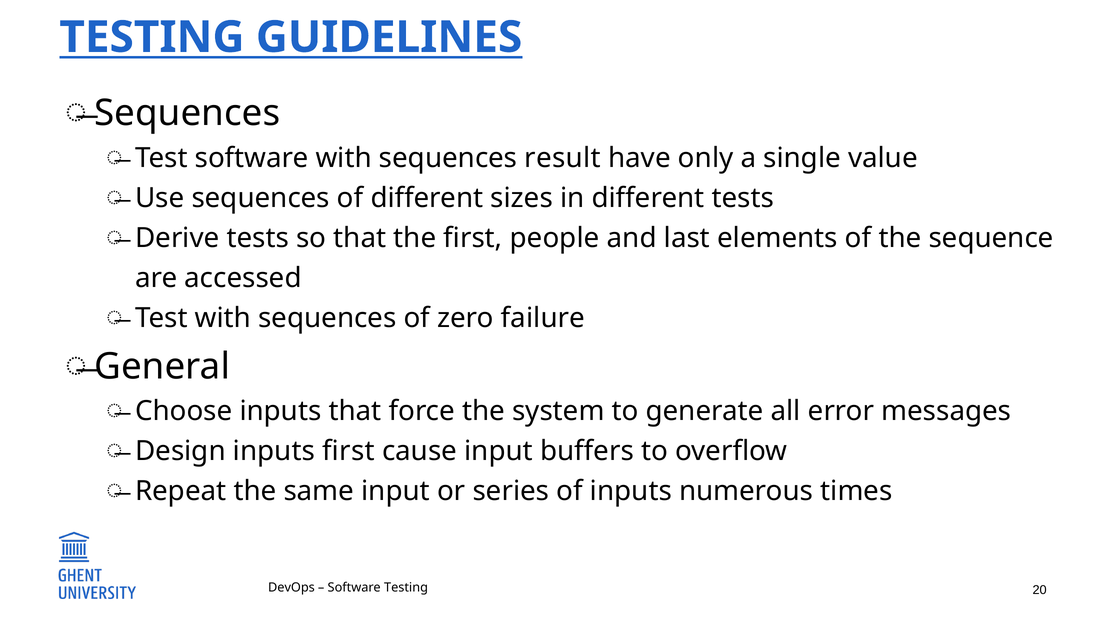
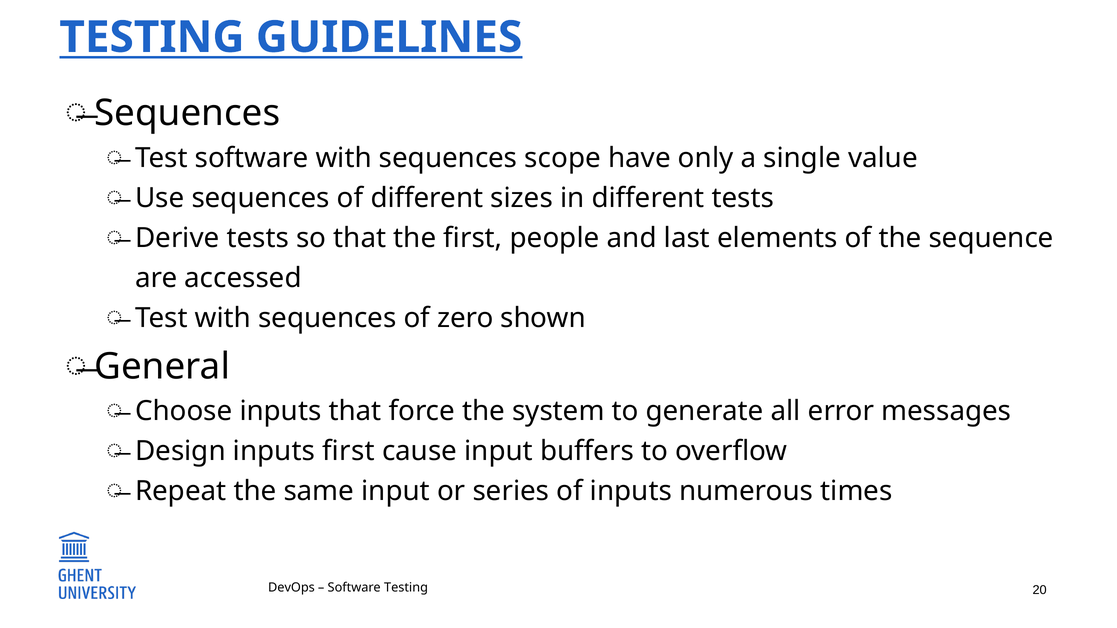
result: result -> scope (563, 158)
failure: failure -> shown (543, 318)
